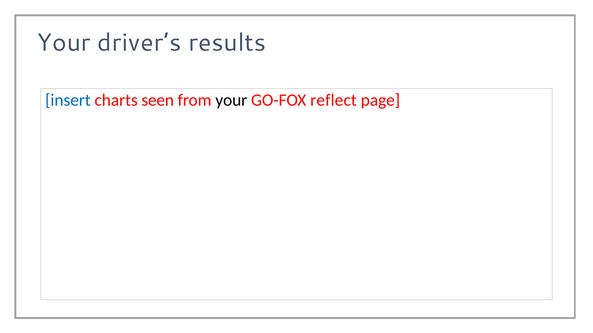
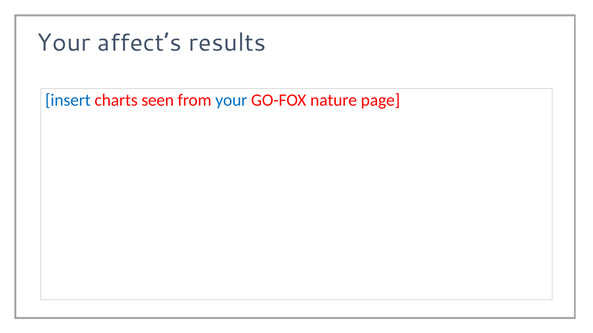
driver’s: driver’s -> affect’s (140, 43)
your colour: black -> blue (231, 100)
reflect: reflect -> nature (334, 100)
